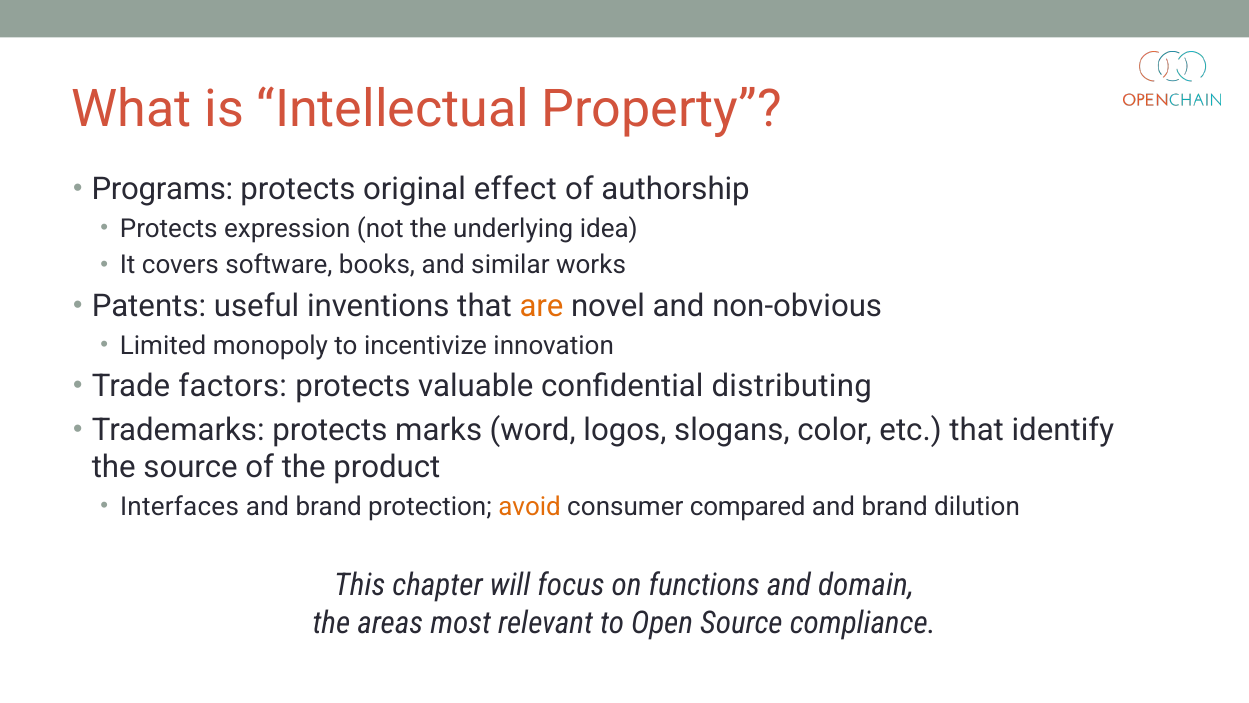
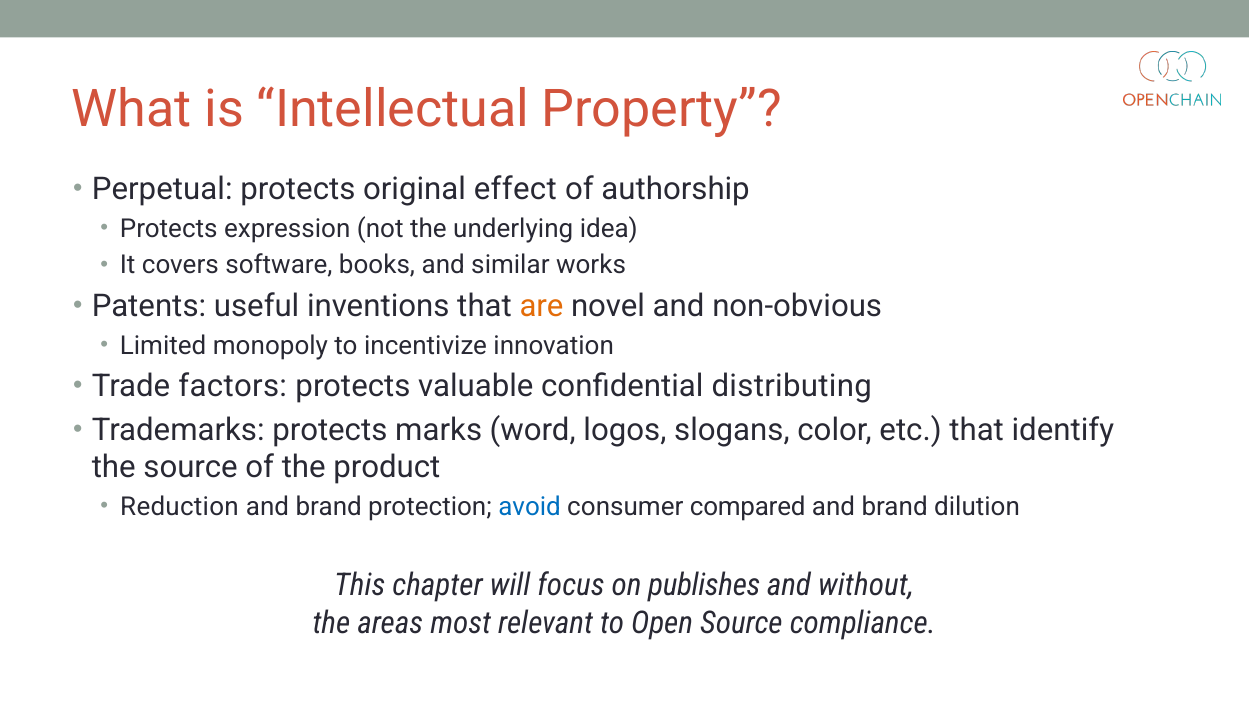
Programs: Programs -> Perpetual (162, 189)
Interfaces: Interfaces -> Reduction (180, 507)
avoid colour: orange -> blue (530, 507)
functions: functions -> publishes (704, 585)
domain: domain -> without (866, 585)
